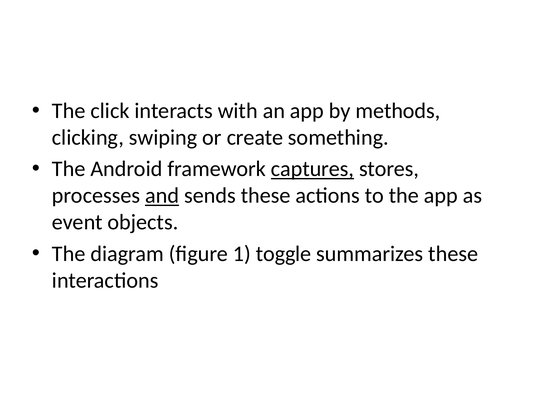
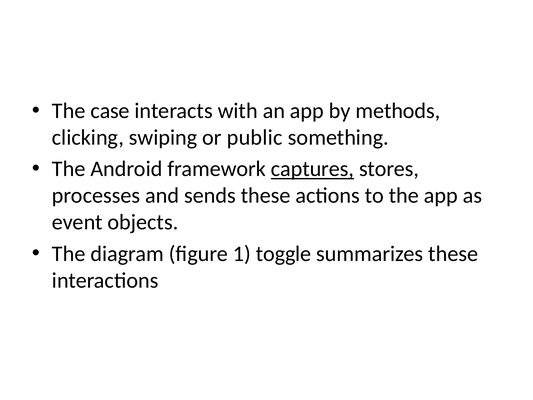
click: click -> case (110, 111)
create: create -> public (255, 137)
and underline: present -> none (162, 196)
